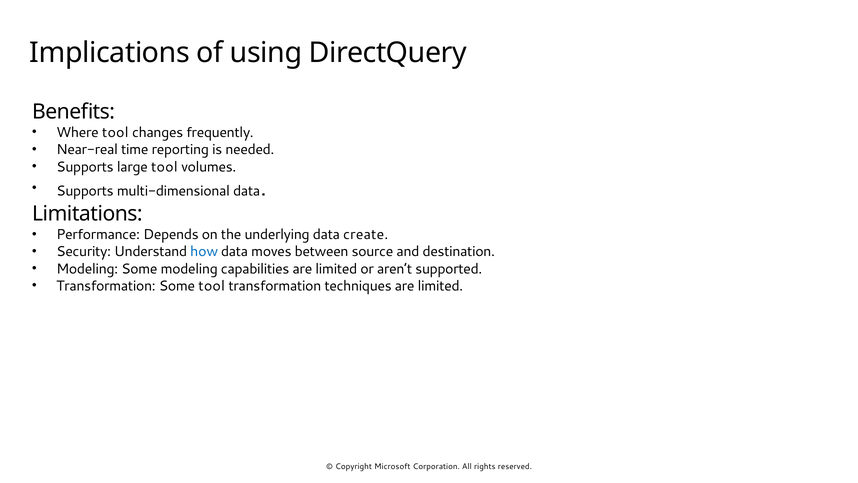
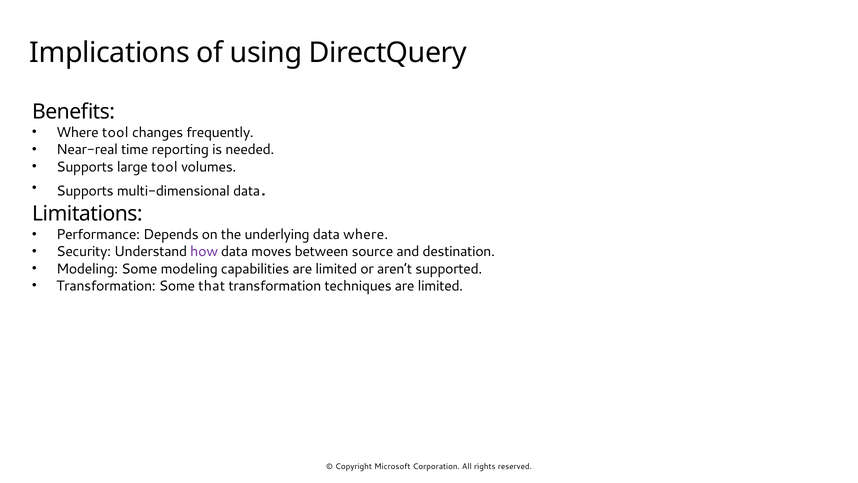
data create: create -> where (366, 234)
how colour: blue -> purple (204, 252)
Some tool: tool -> that (212, 286)
